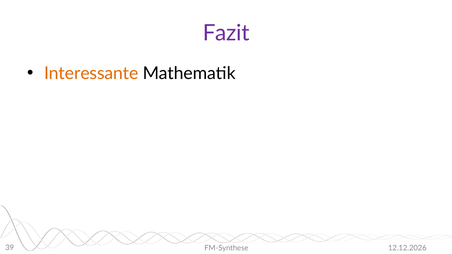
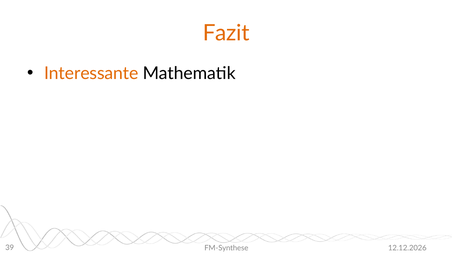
Fazit colour: purple -> orange (226, 33)
